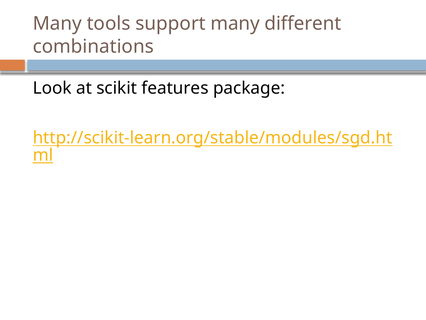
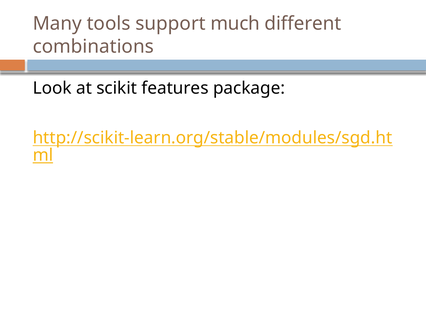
support many: many -> much (235, 24)
